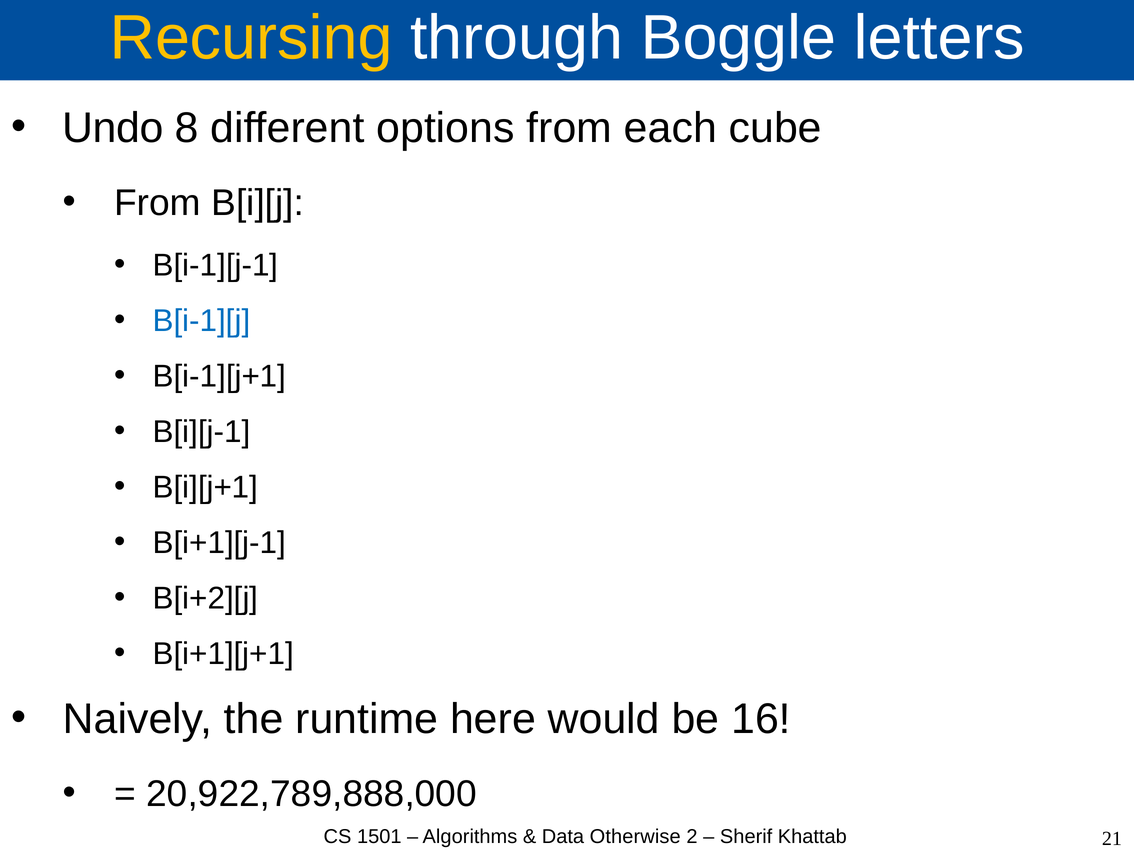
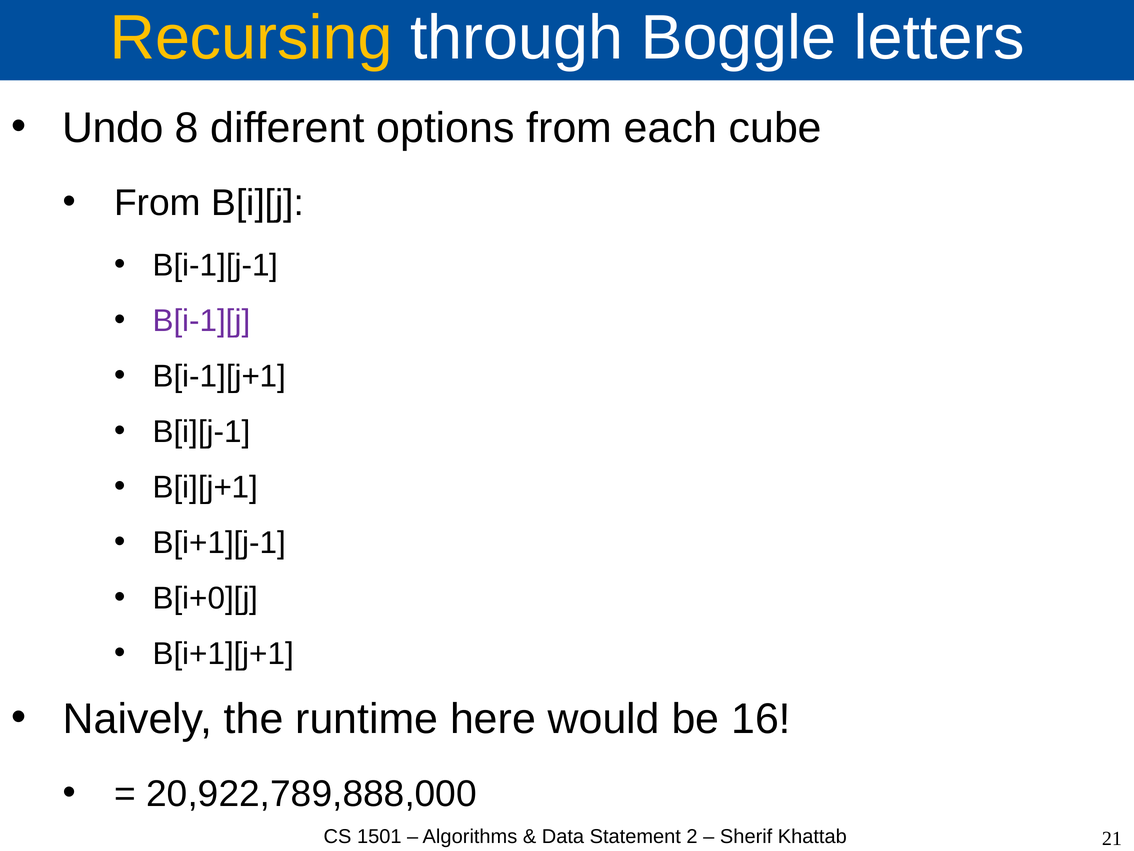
B[i-1][j colour: blue -> purple (202, 321)
B[i+2][j: B[i+2][j -> B[i+0][j (206, 598)
Otherwise: Otherwise -> Statement (635, 837)
